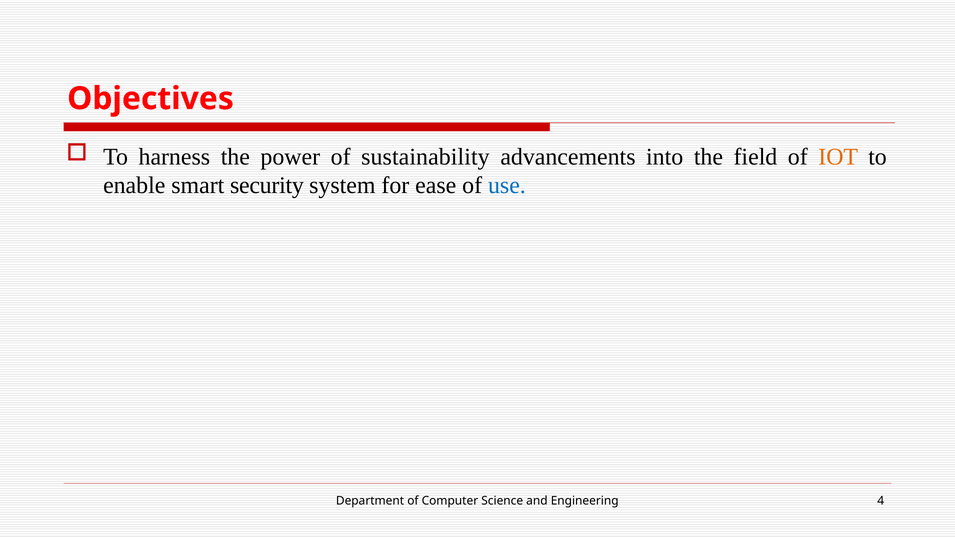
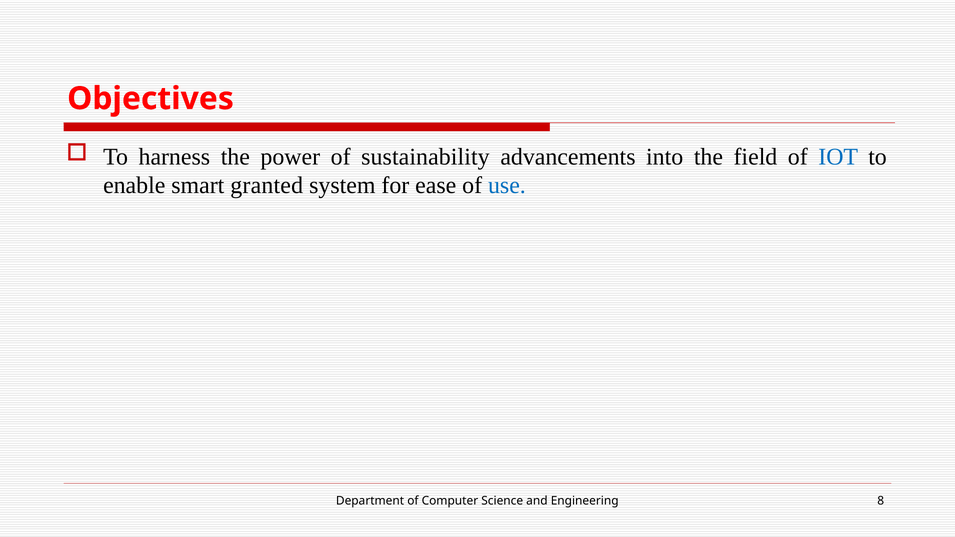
IOT colour: orange -> blue (838, 157)
security: security -> granted (267, 186)
4: 4 -> 8 (881, 501)
